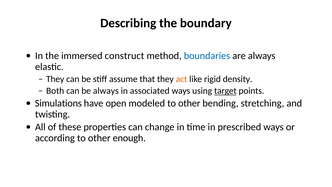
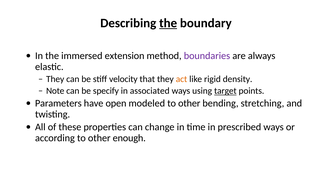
the underline: none -> present (168, 23)
construct: construct -> extension (125, 56)
boundaries colour: blue -> purple (207, 56)
assume: assume -> velocity (123, 79)
Both: Both -> Note (55, 91)
be always: always -> specify (106, 91)
Simulations: Simulations -> Parameters (58, 103)
